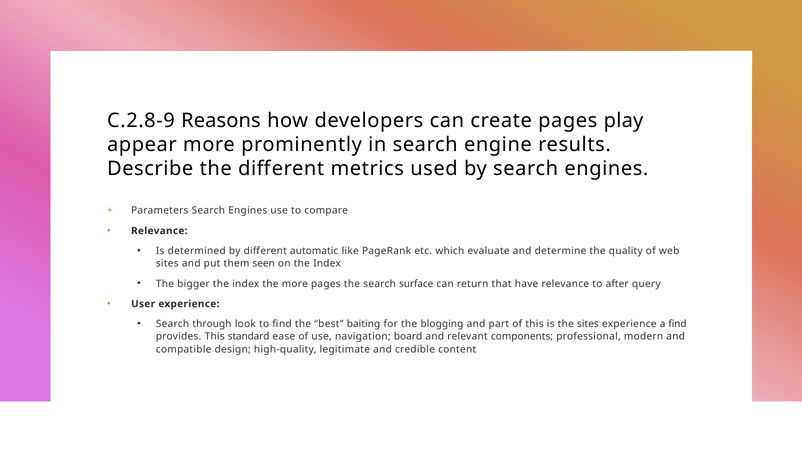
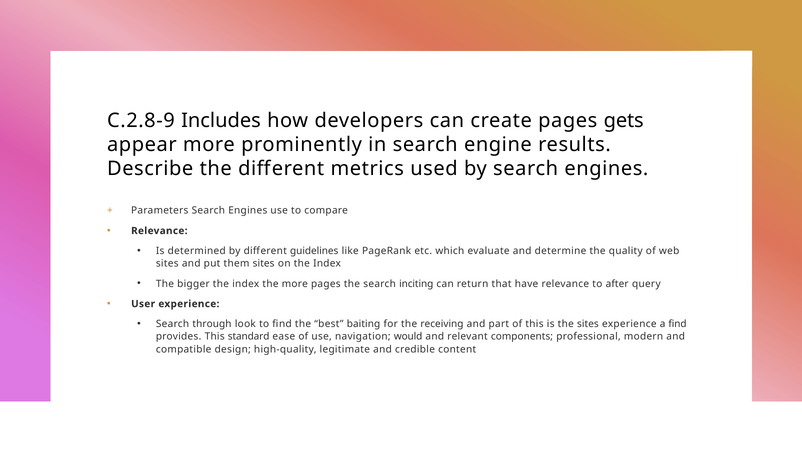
Reasons: Reasons -> Includes (221, 121)
play: play -> gets (624, 121)
automatic: automatic -> guidelines (314, 251)
them seen: seen -> sites (264, 264)
surface: surface -> inciting (416, 284)
blogging: blogging -> receiving (442, 324)
board: board -> would (408, 337)
